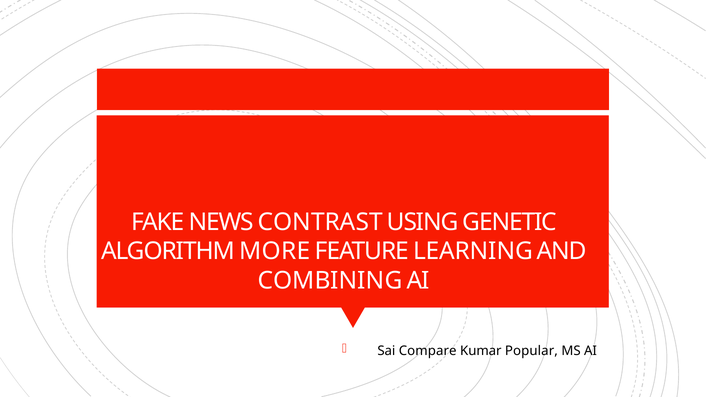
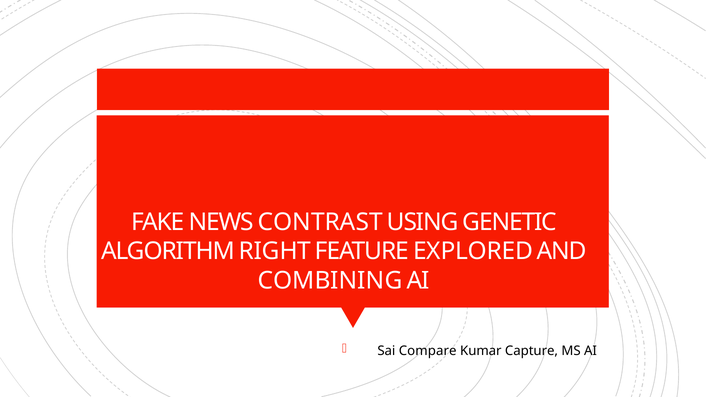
MORE: MORE -> RIGHT (275, 251)
LEARNING: LEARNING -> EXPLORED (473, 251)
Popular: Popular -> Capture (531, 351)
